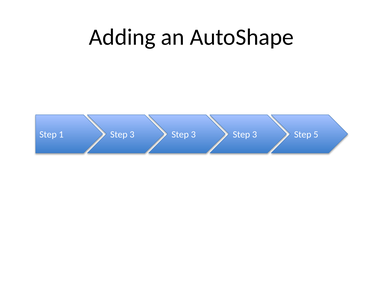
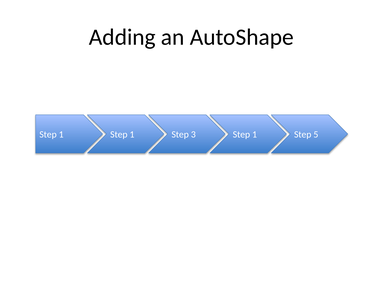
1 Step 3: 3 -> 1 (132, 135)
3: 3 -> 1 (255, 135)
